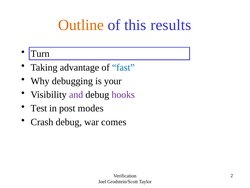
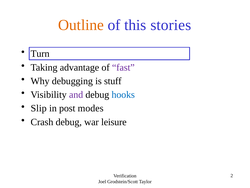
results: results -> stories (171, 25)
fast colour: blue -> purple (123, 67)
your: your -> stuff (113, 81)
hooks colour: purple -> blue (123, 94)
Test: Test -> Slip (39, 108)
comes: comes -> leisure (114, 122)
